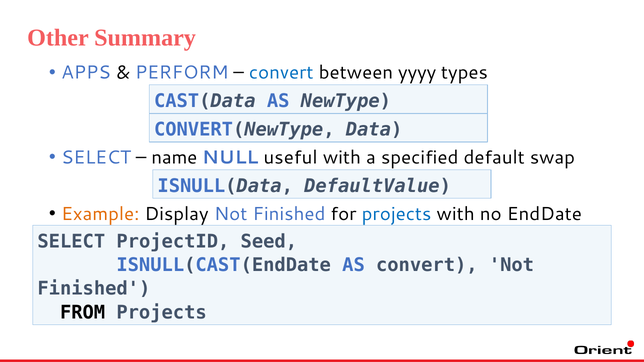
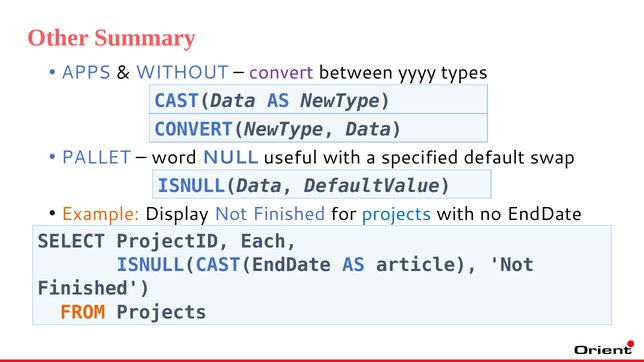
PERFORM: PERFORM -> WITHOUT (182, 73)
convert colour: blue -> purple (281, 73)
SELECT: SELECT -> PALLET (96, 158)
name: name -> word (174, 158)
Seed: Seed -> Each (269, 242)
AS convert: convert -> article (427, 265)
FROM colour: black -> orange (83, 313)
